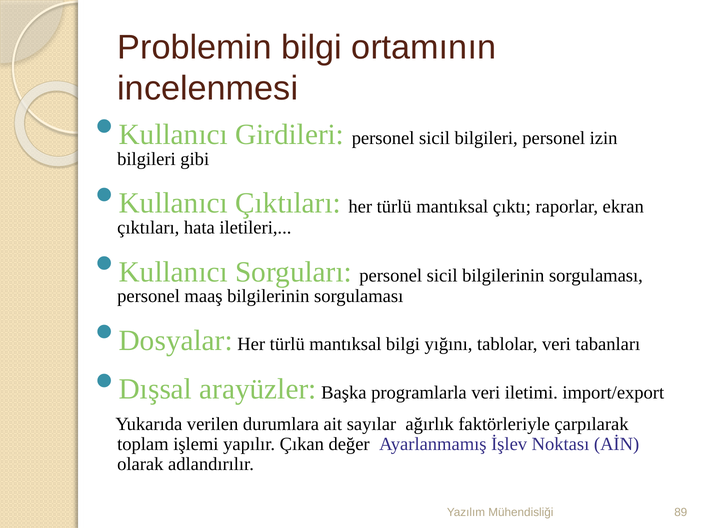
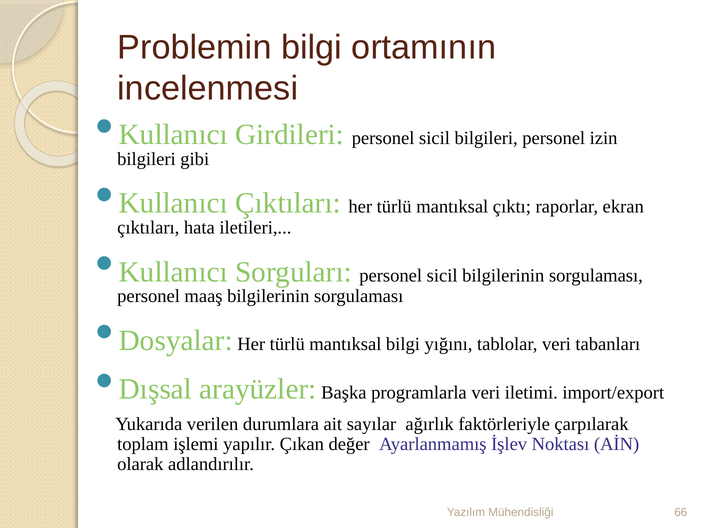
89: 89 -> 66 (681, 512)
